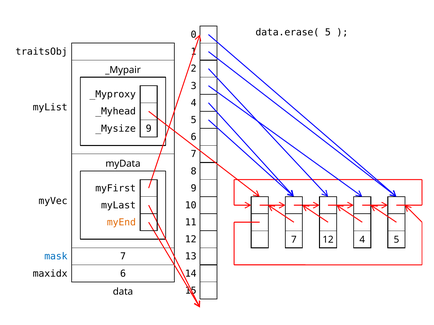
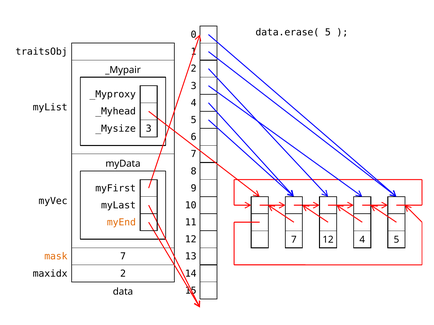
9: 9 -> 3 (149, 129)
mask colour: blue -> orange (56, 257)
maxidx 6: 6 -> 2 (123, 274)
